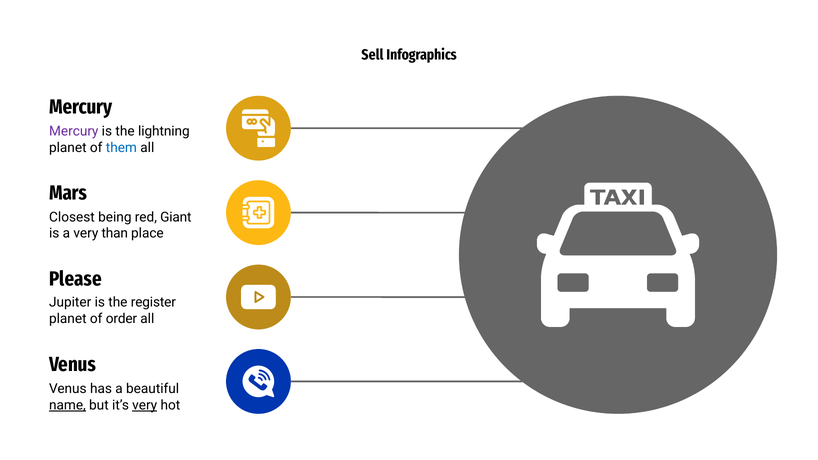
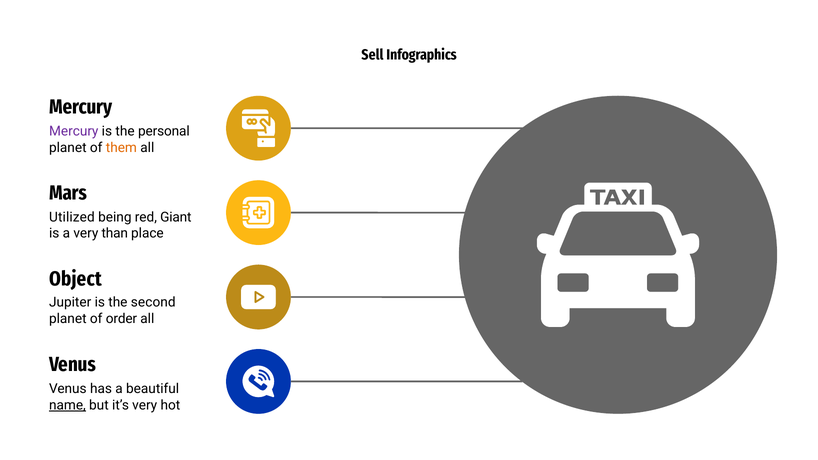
lightning: lightning -> personal (164, 131)
them colour: blue -> orange (121, 148)
Closest: Closest -> Utilized (72, 217)
Please: Please -> Object (75, 279)
register: register -> second (153, 303)
very underline: present -> none (145, 405)
